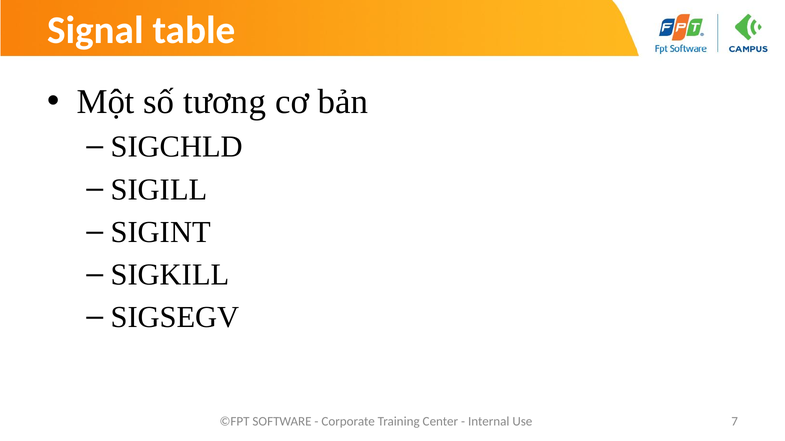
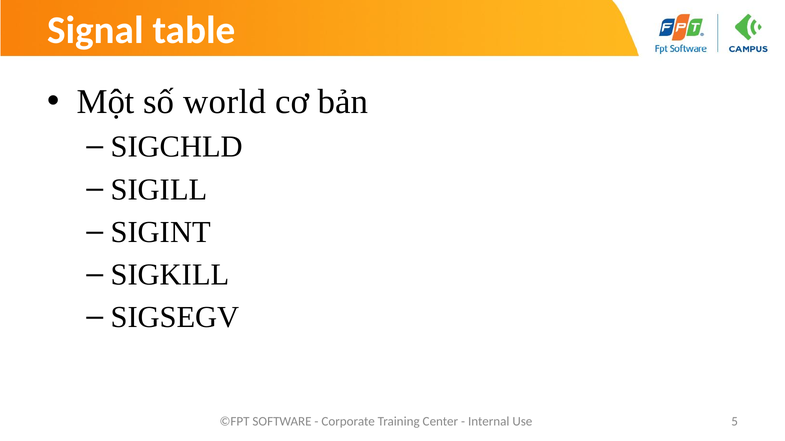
tương: tương -> world (225, 102)
7: 7 -> 5 (735, 422)
